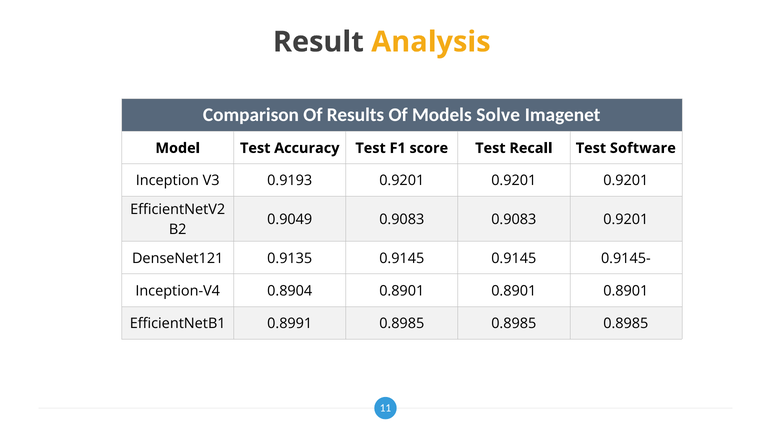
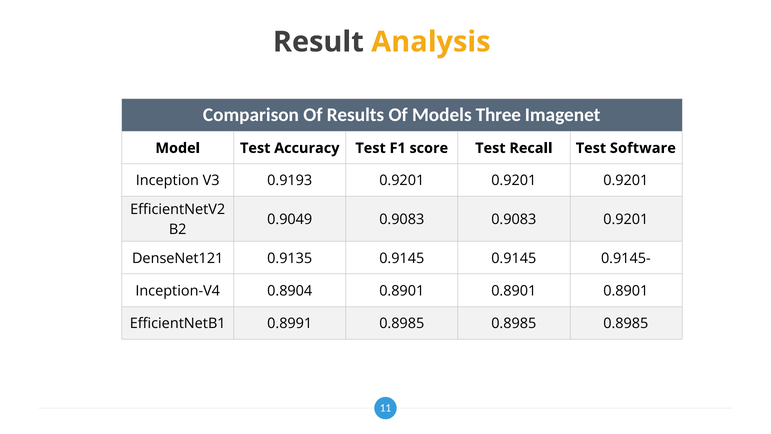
Solve: Solve -> Three (498, 115)
